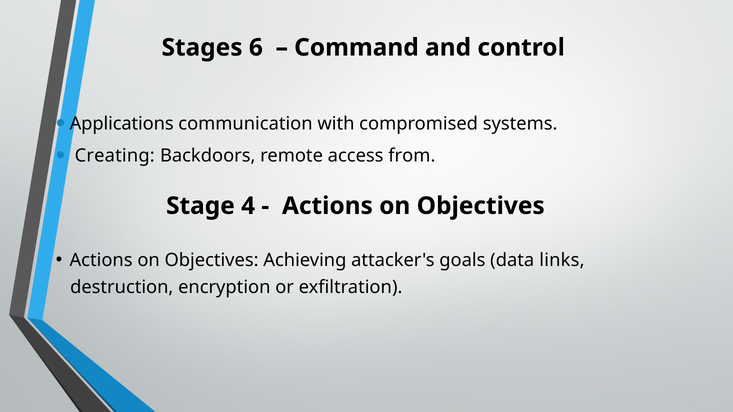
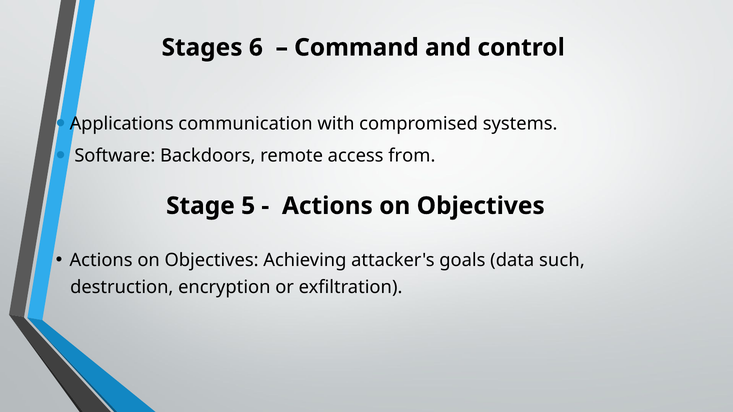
Creating: Creating -> Software (115, 156)
4: 4 -> 5 (248, 206)
links: links -> such (562, 260)
